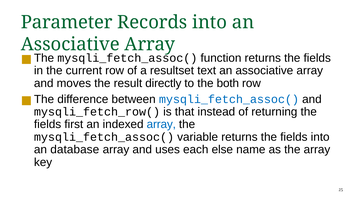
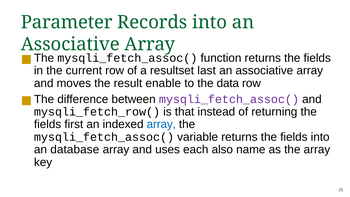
text: text -> last (207, 71)
directly: directly -> enable (163, 83)
both: both -> data (228, 83)
mysqli_fetch_assoc( colour: blue -> purple (229, 99)
else: else -> also (222, 150)
